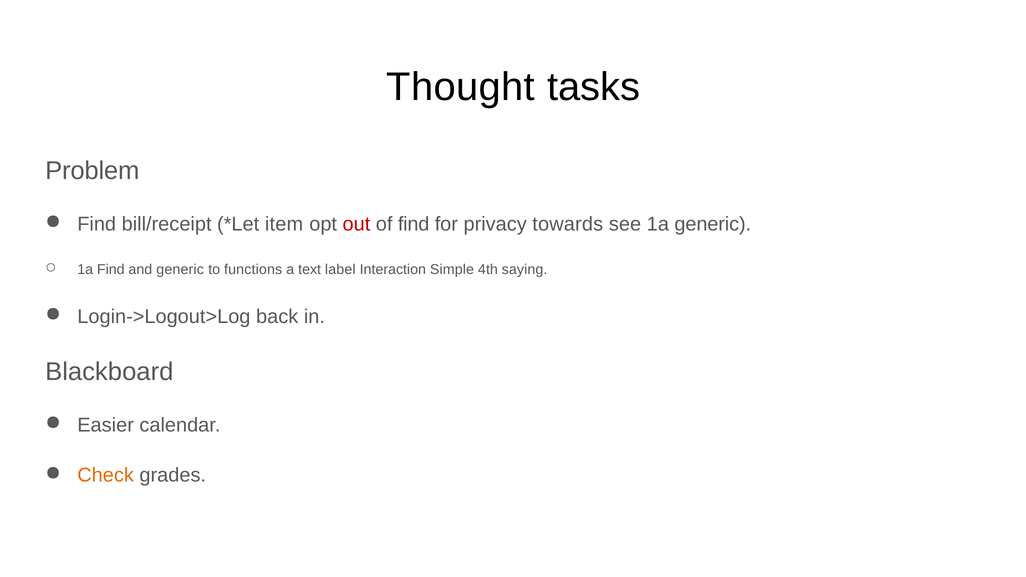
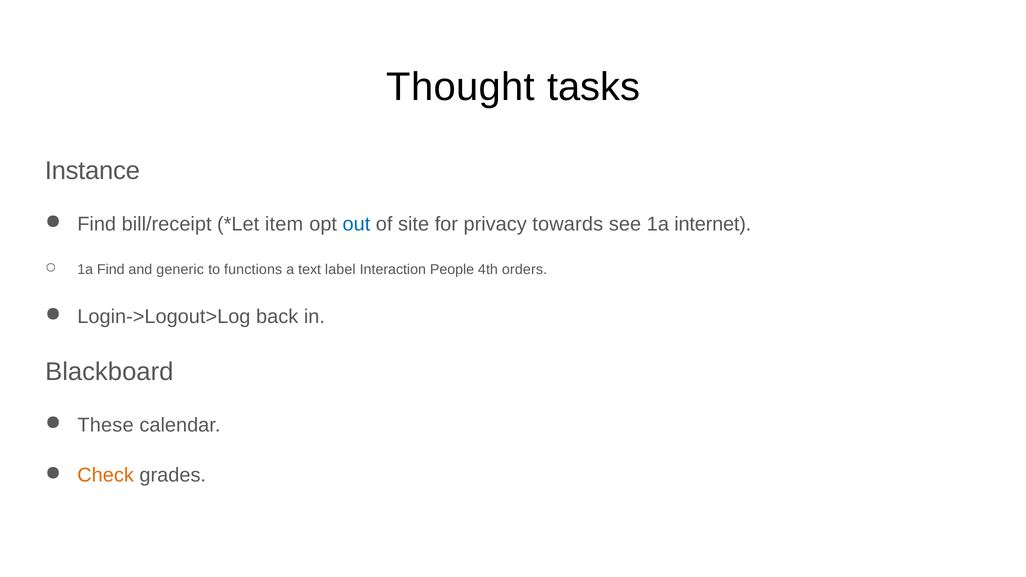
Problem: Problem -> Instance (92, 171)
out colour: red -> blue (356, 224)
of find: find -> site (414, 224)
1a generic: generic -> internet (713, 224)
Simple: Simple -> People (452, 269)
saying: saying -> orders (525, 269)
Easier: Easier -> These (106, 425)
